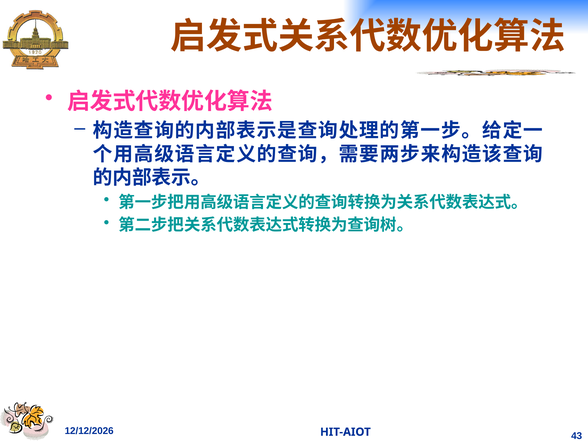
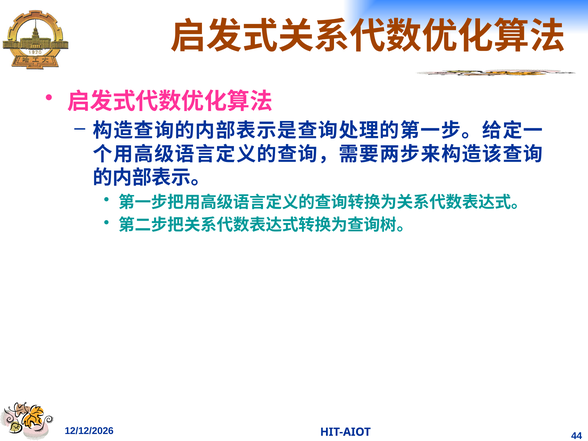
43: 43 -> 44 (577, 436)
